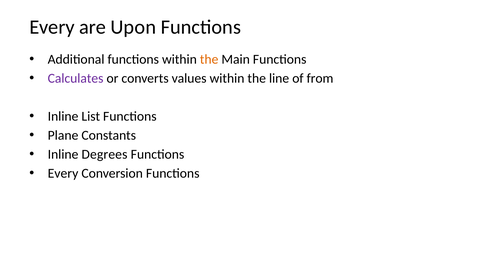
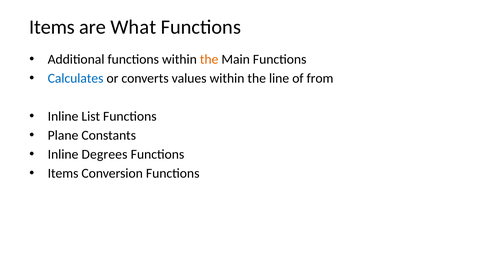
Every: Every -> Items (52, 27)
Upon: Upon -> What (133, 27)
Calculates colour: purple -> blue (76, 78)
Every: Every -> Items (63, 174)
